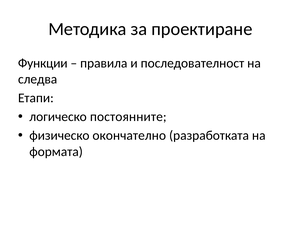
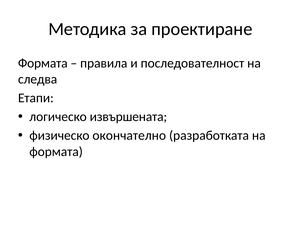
Функции: Функции -> Формата (43, 63)
постоянните: постоянните -> извършената (128, 117)
